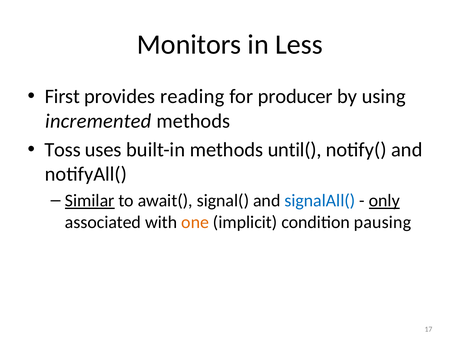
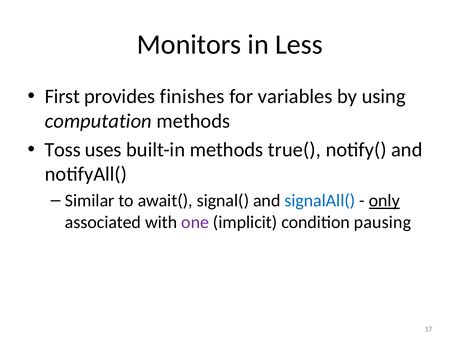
reading: reading -> finishes (192, 96)
producer: producer -> variables (295, 96)
incremented: incremented -> computation (98, 121)
until(: until( -> true( (294, 150)
Similar underline: present -> none (90, 201)
one colour: orange -> purple (195, 222)
